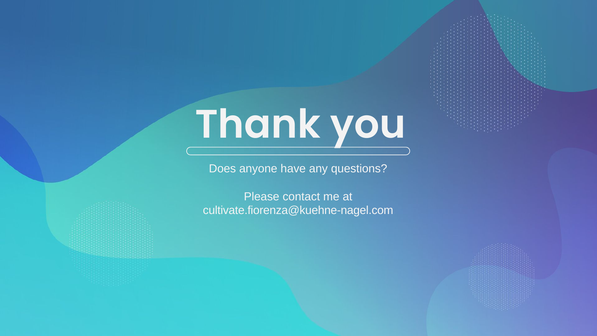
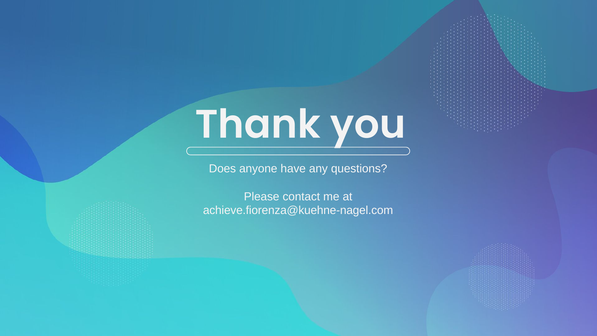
cultivate.fiorenza@kuehne-nagel.com: cultivate.fiorenza@kuehne-nagel.com -> achieve.fiorenza@kuehne-nagel.com (298, 210)
